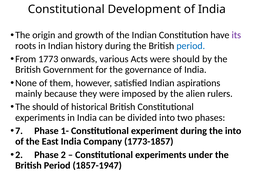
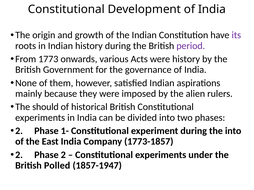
period colour: blue -> purple (191, 46)
were should: should -> history (186, 59)
7: 7 -> 2 (19, 131)
Period: Period -> Polled (57, 166)
